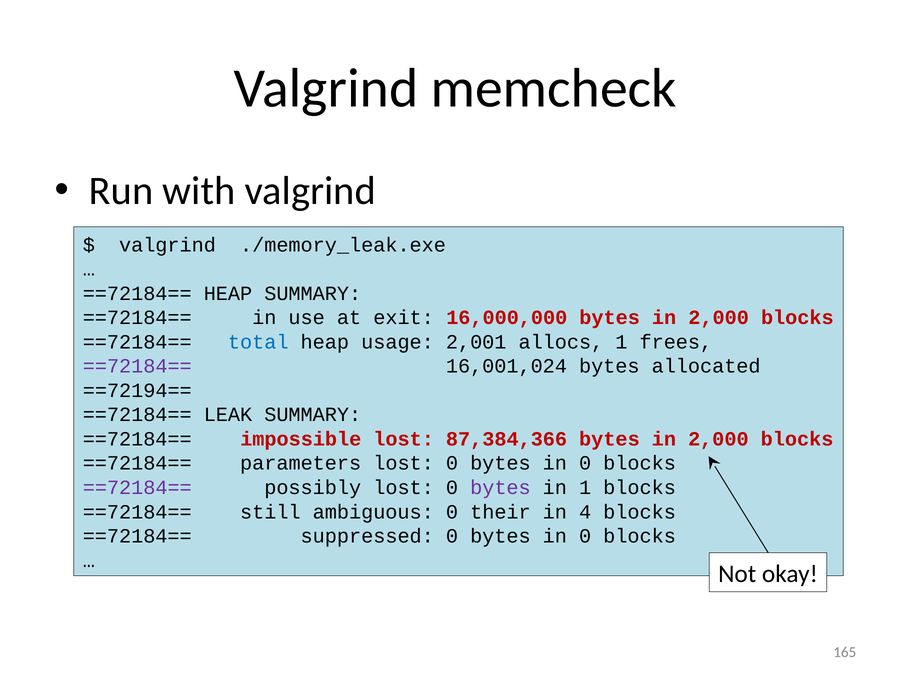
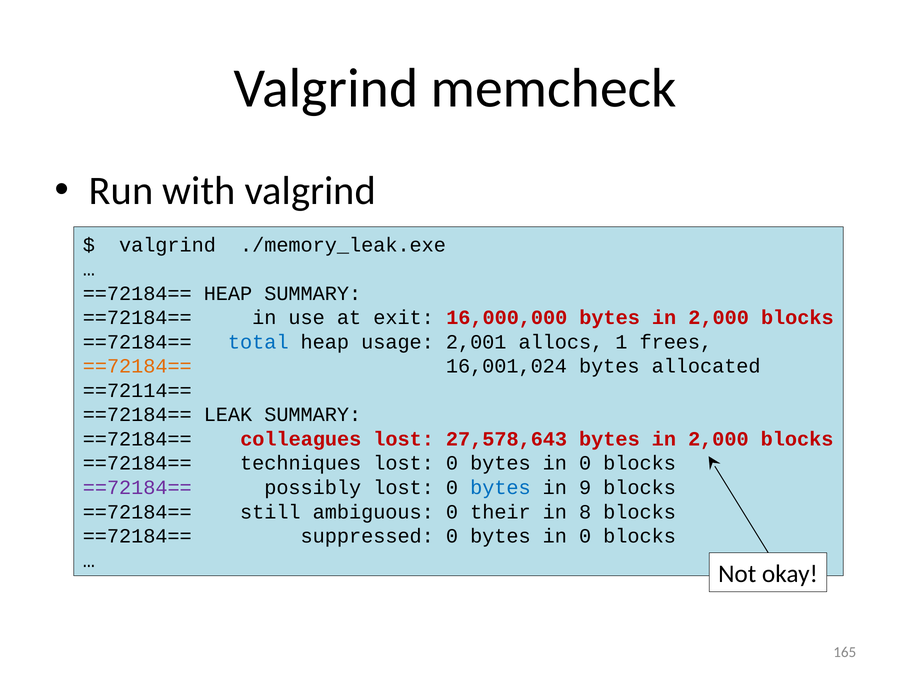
==72184== colour: purple -> orange (137, 366)
==72194==: ==72194== -> ==72114== (137, 391)
impossible: impossible -> colleagues (301, 439)
87,384,366: 87,384,366 -> 27,578,643 (507, 439)
parameters: parameters -> techniques (301, 463)
bytes colour: purple -> blue (500, 488)
in 1: 1 -> 9 (585, 488)
4: 4 -> 8 (585, 512)
